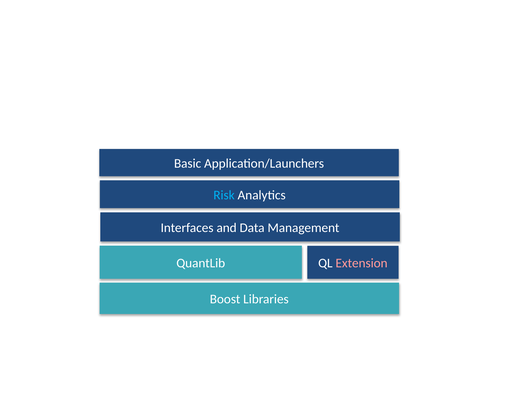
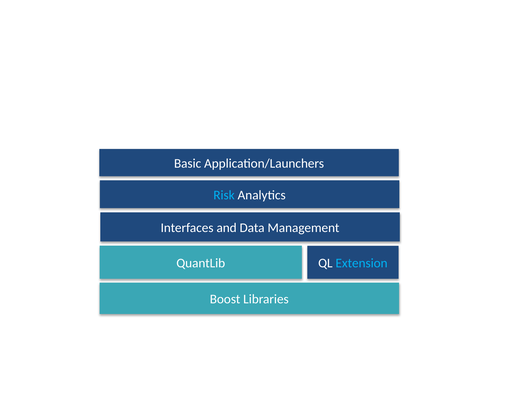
Extension colour: pink -> light blue (362, 263)
